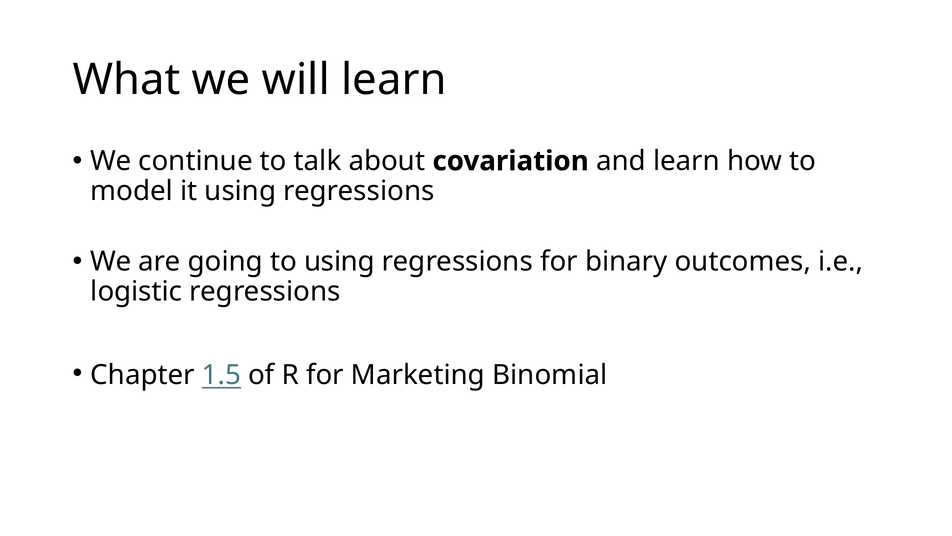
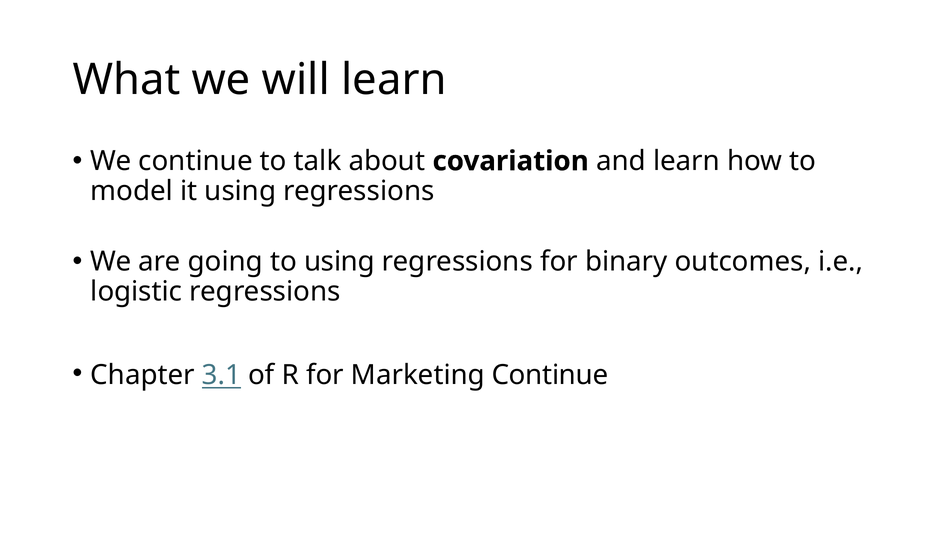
1.5: 1.5 -> 3.1 (222, 374)
Marketing Binomial: Binomial -> Continue (550, 374)
